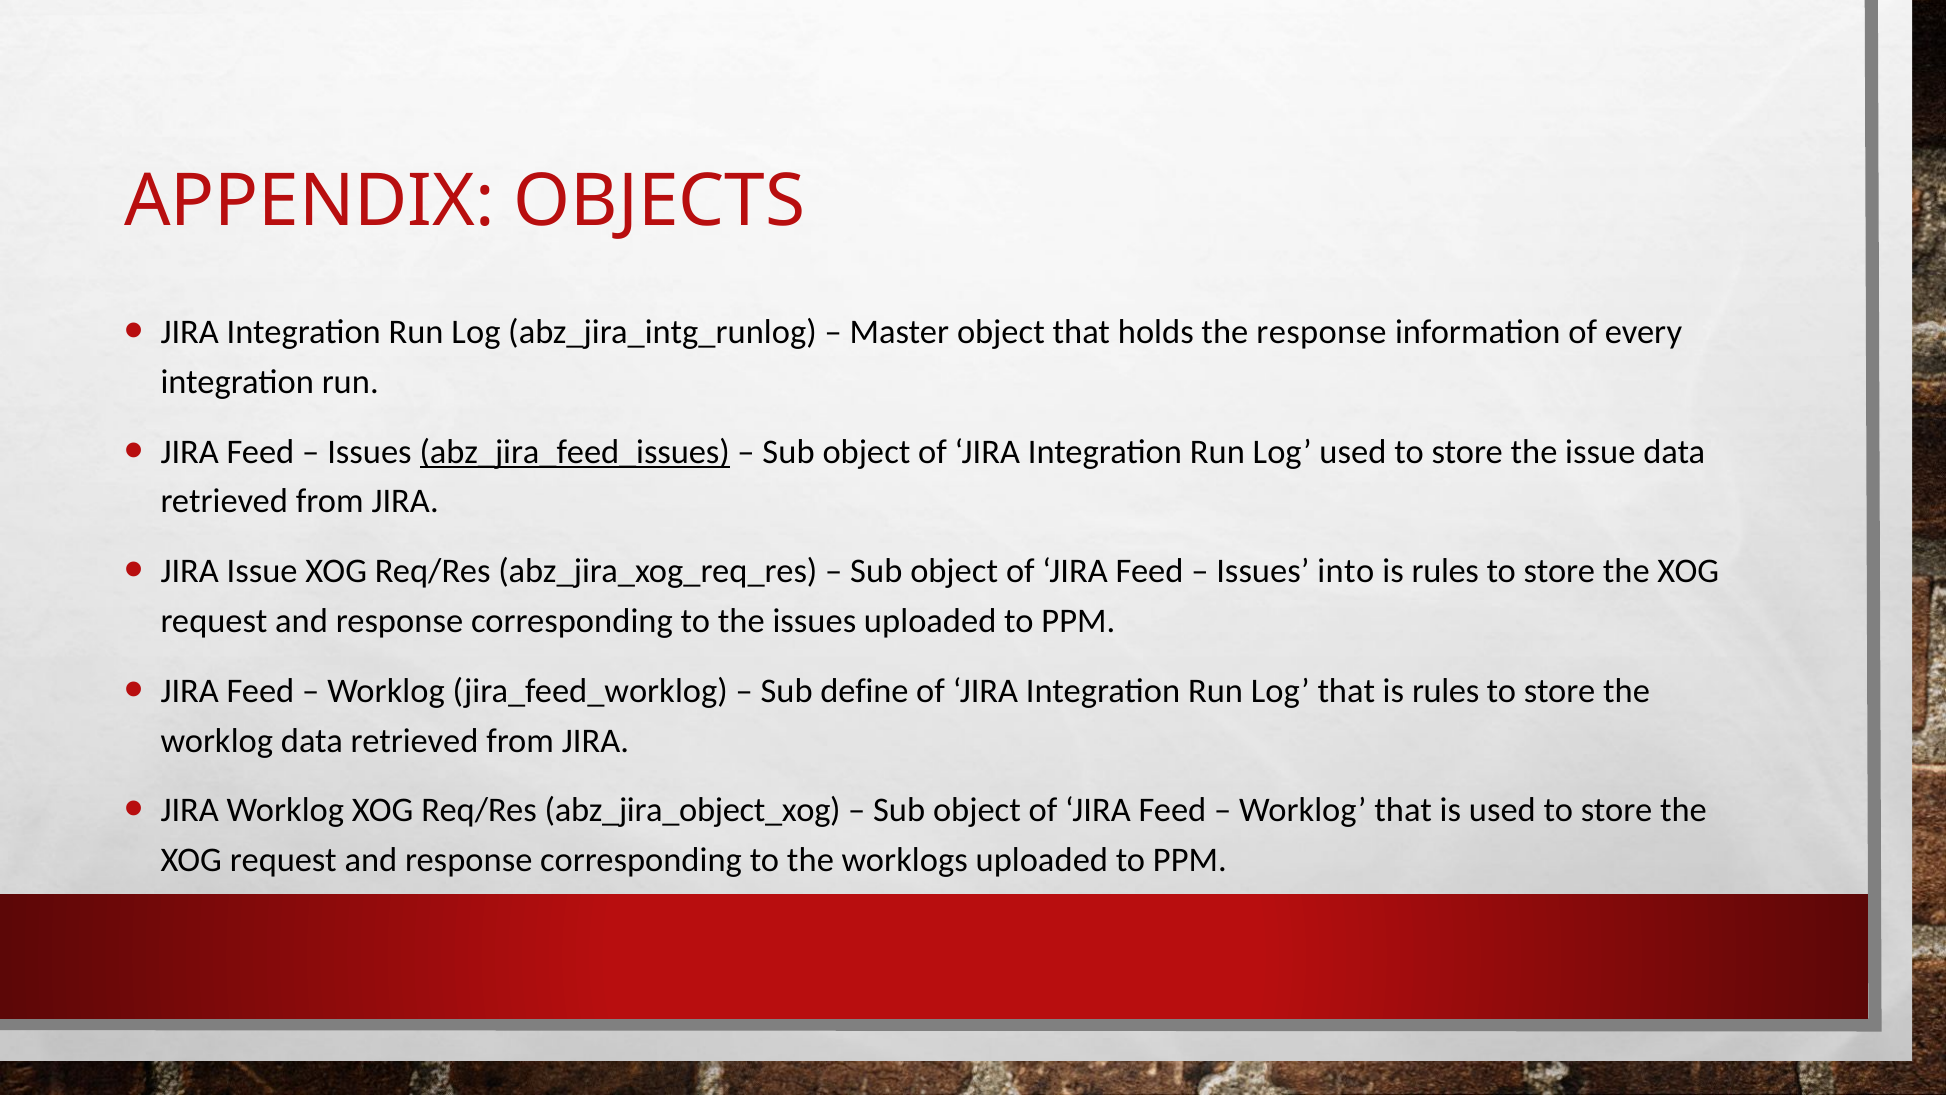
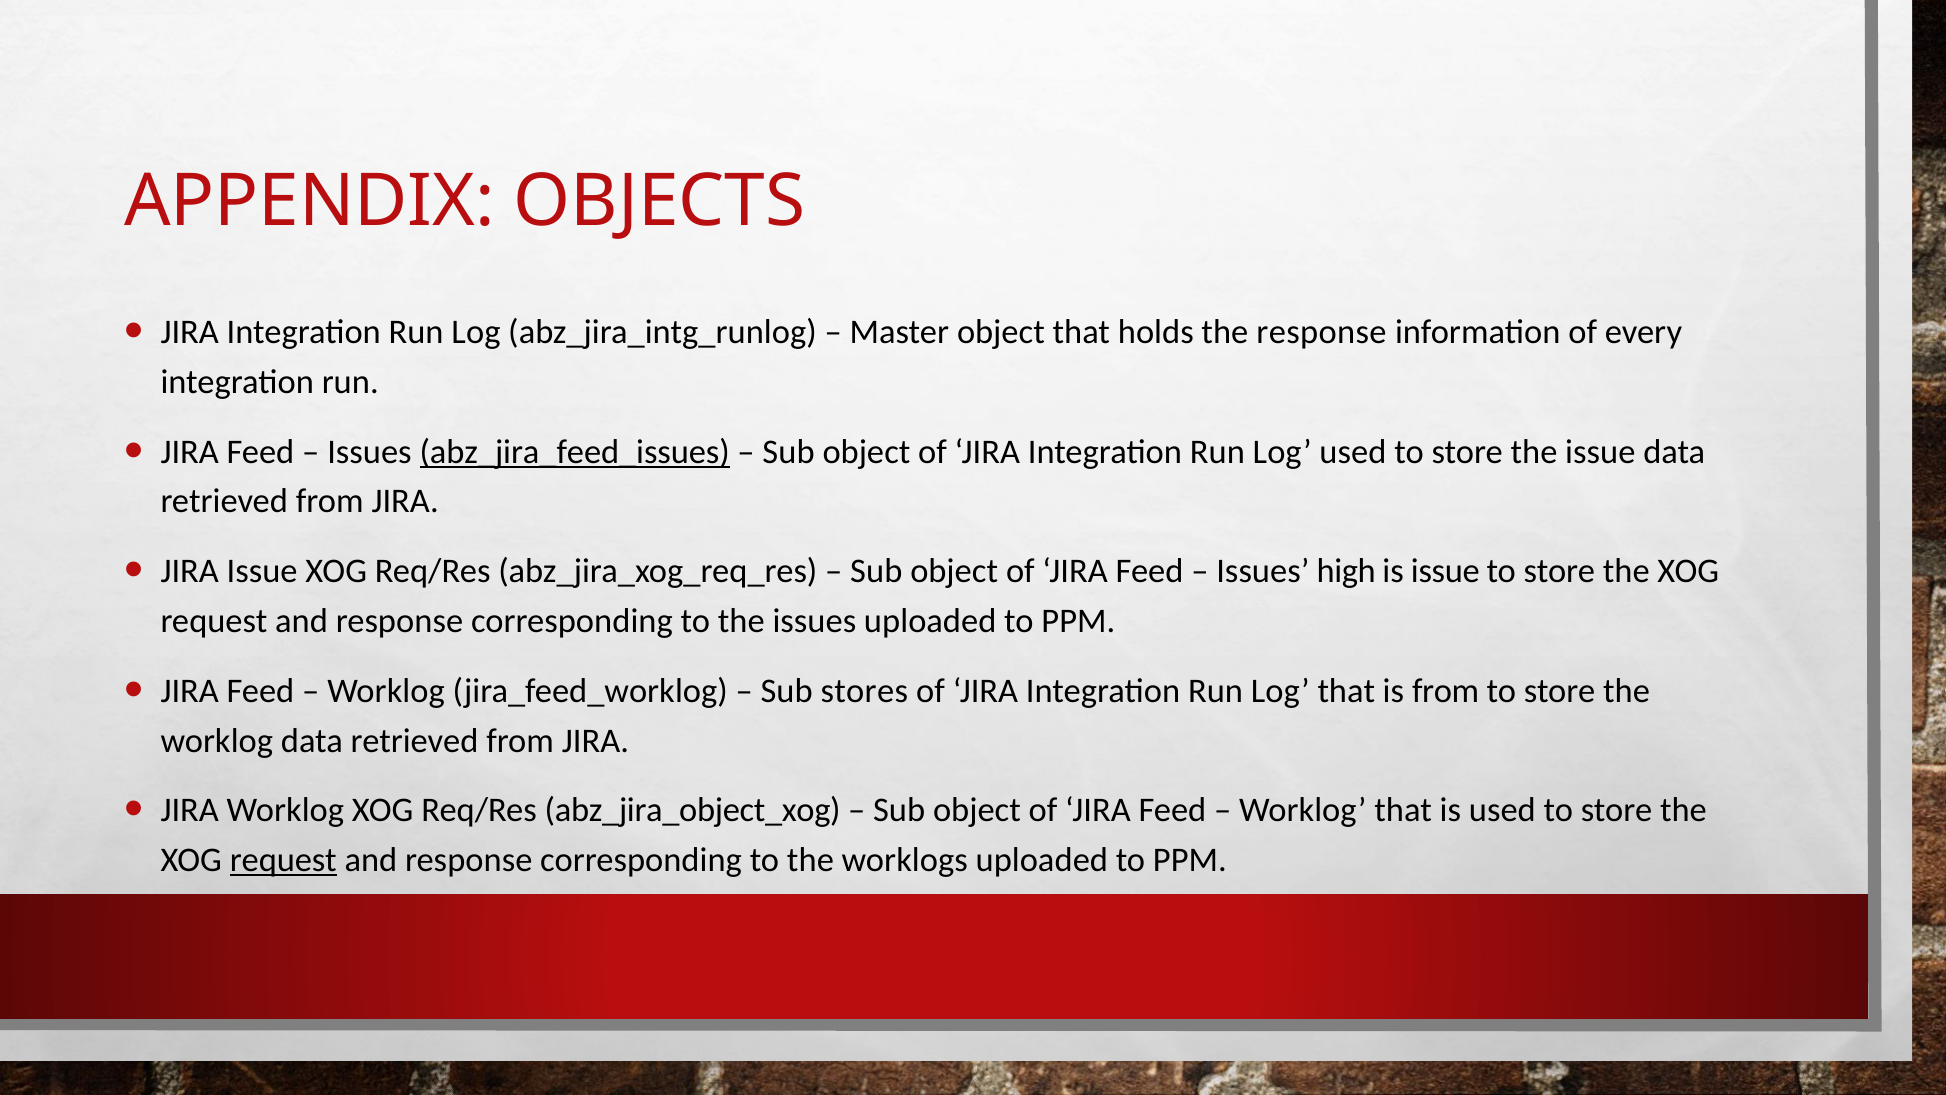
into: into -> high (1346, 571)
rules: rules -> issue (1445, 571)
define: define -> stores (864, 691)
that is rules: rules -> from (1446, 691)
request underline: none -> present (283, 860)
